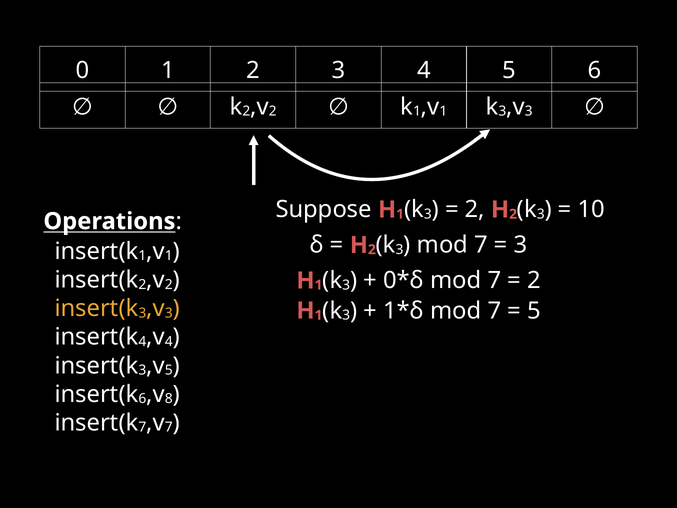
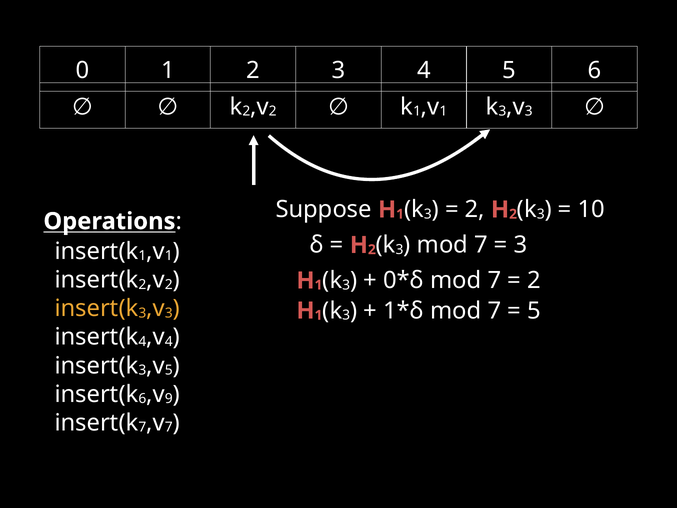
8: 8 -> 9 (169, 399)
